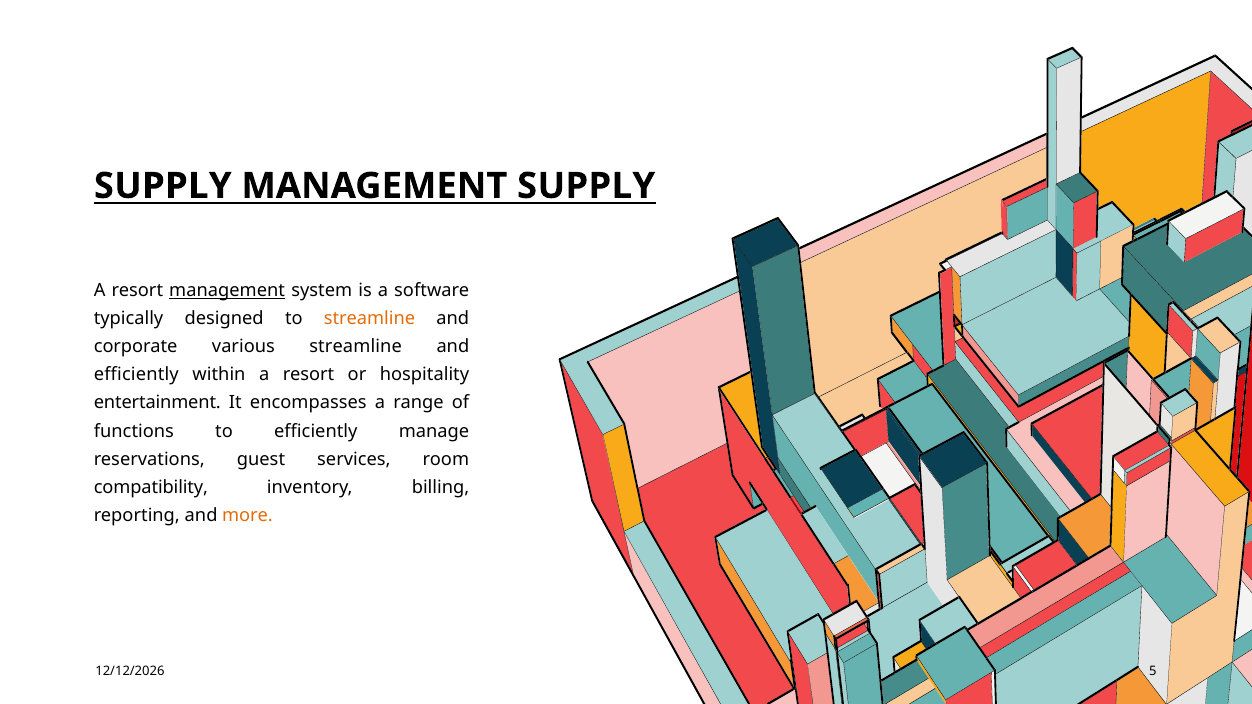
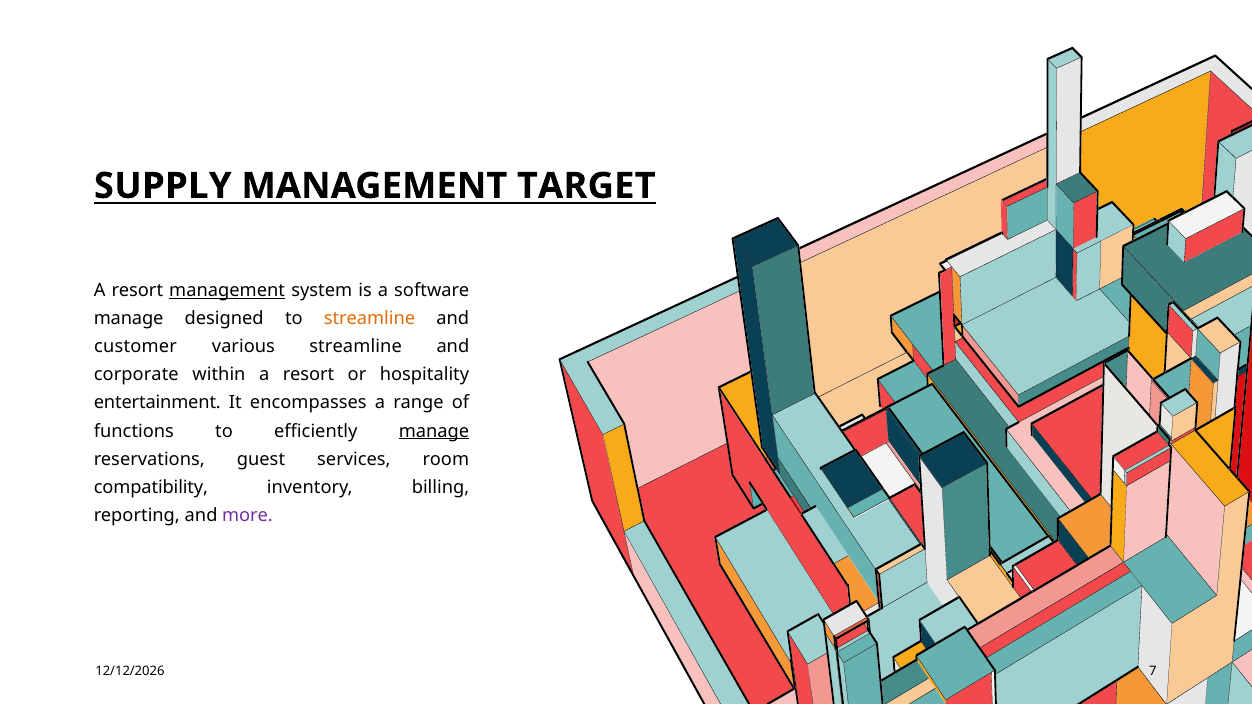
MANAGEMENT SUPPLY: SUPPLY -> TARGET (586, 186)
typically: typically -> manage (129, 318)
corporate: corporate -> customer (135, 347)
efficiently: efficiently -> corporate (136, 375)
manage underline: none -> present (434, 431)
more colour: orange -> purple (248, 516)
5: 5 -> 7 (1153, 671)
